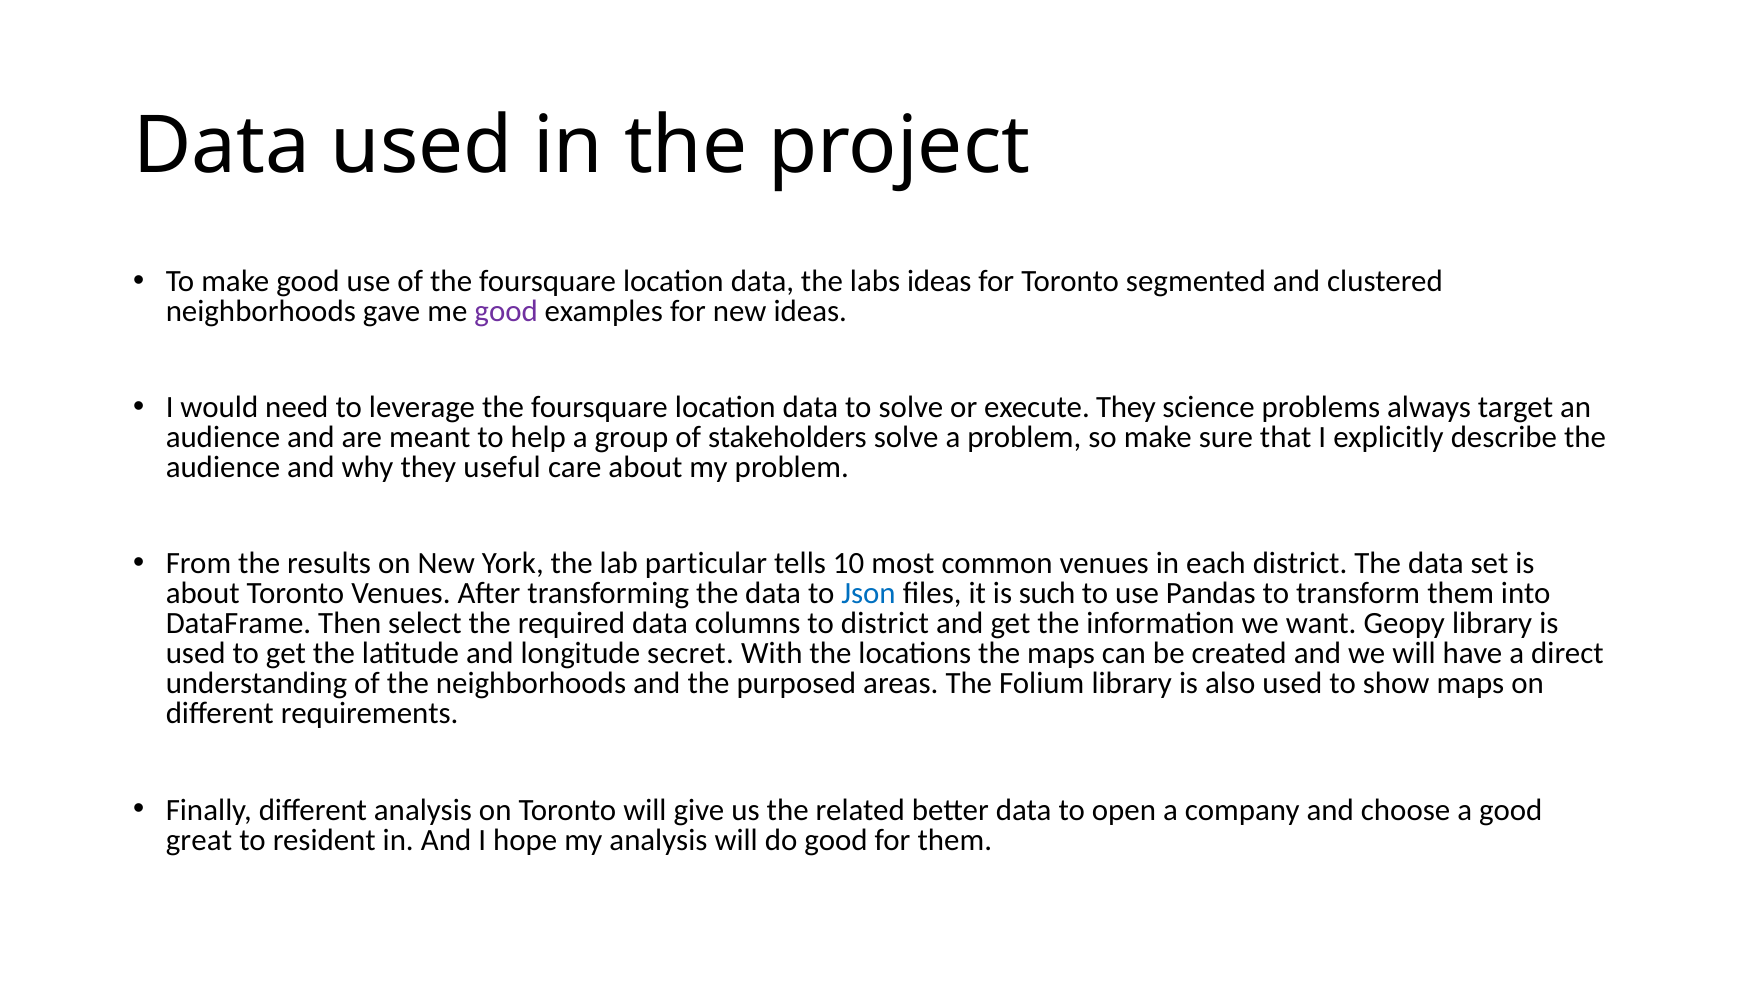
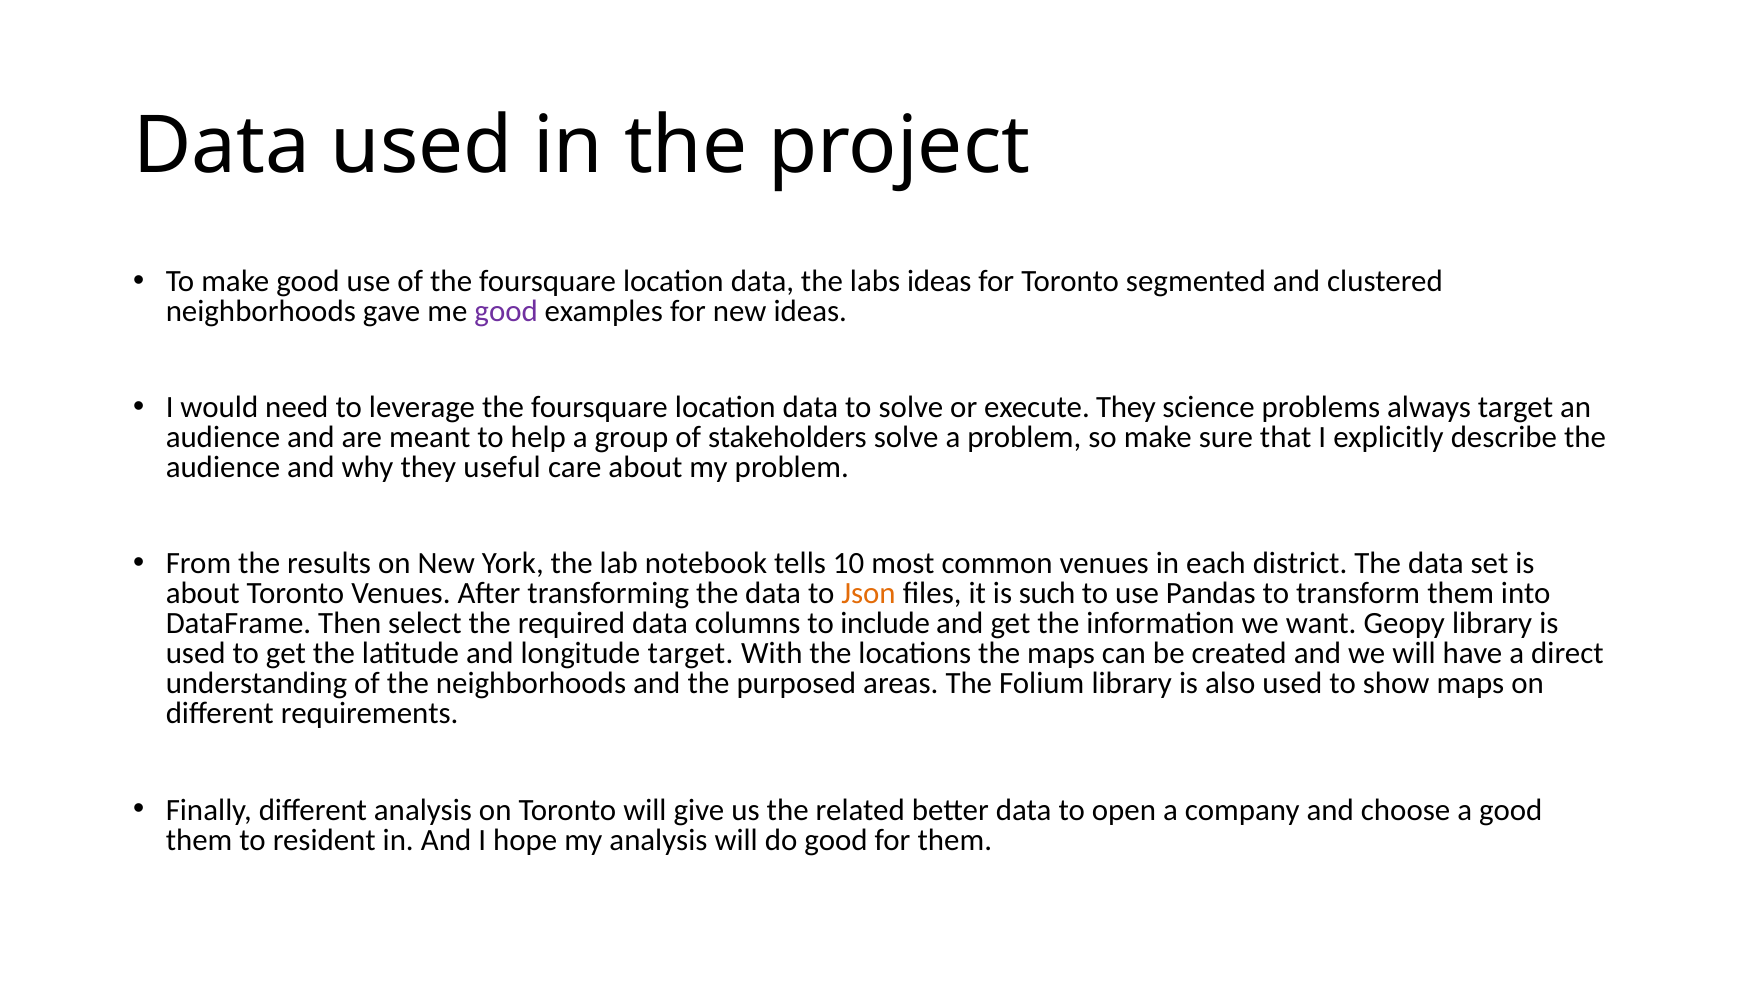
particular: particular -> notebook (706, 564)
Json colour: blue -> orange (869, 594)
to district: district -> include (885, 624)
longitude secret: secret -> target (691, 654)
great: great -> them (199, 840)
